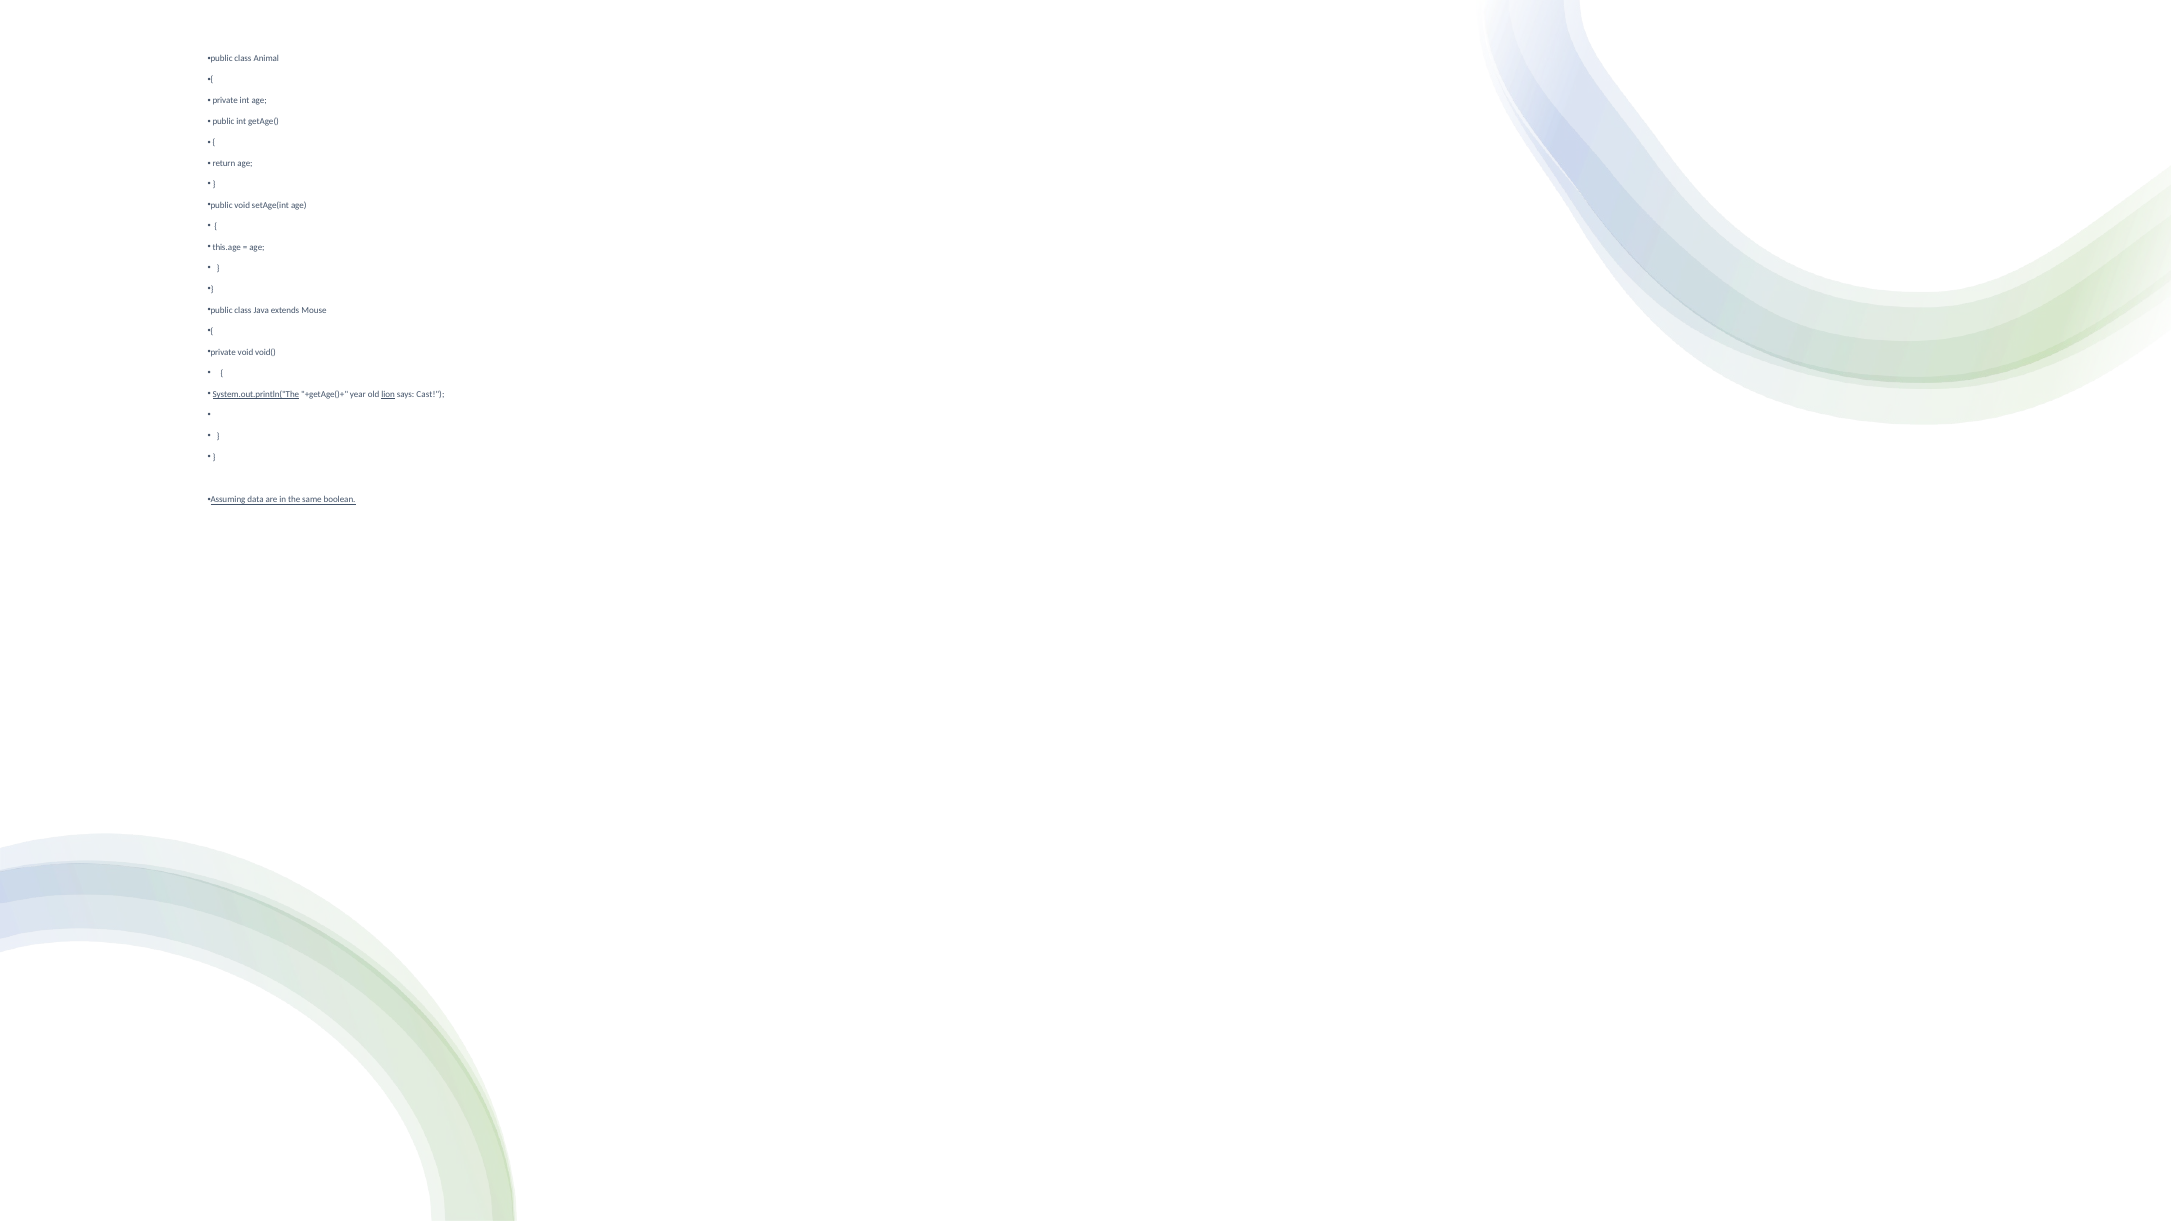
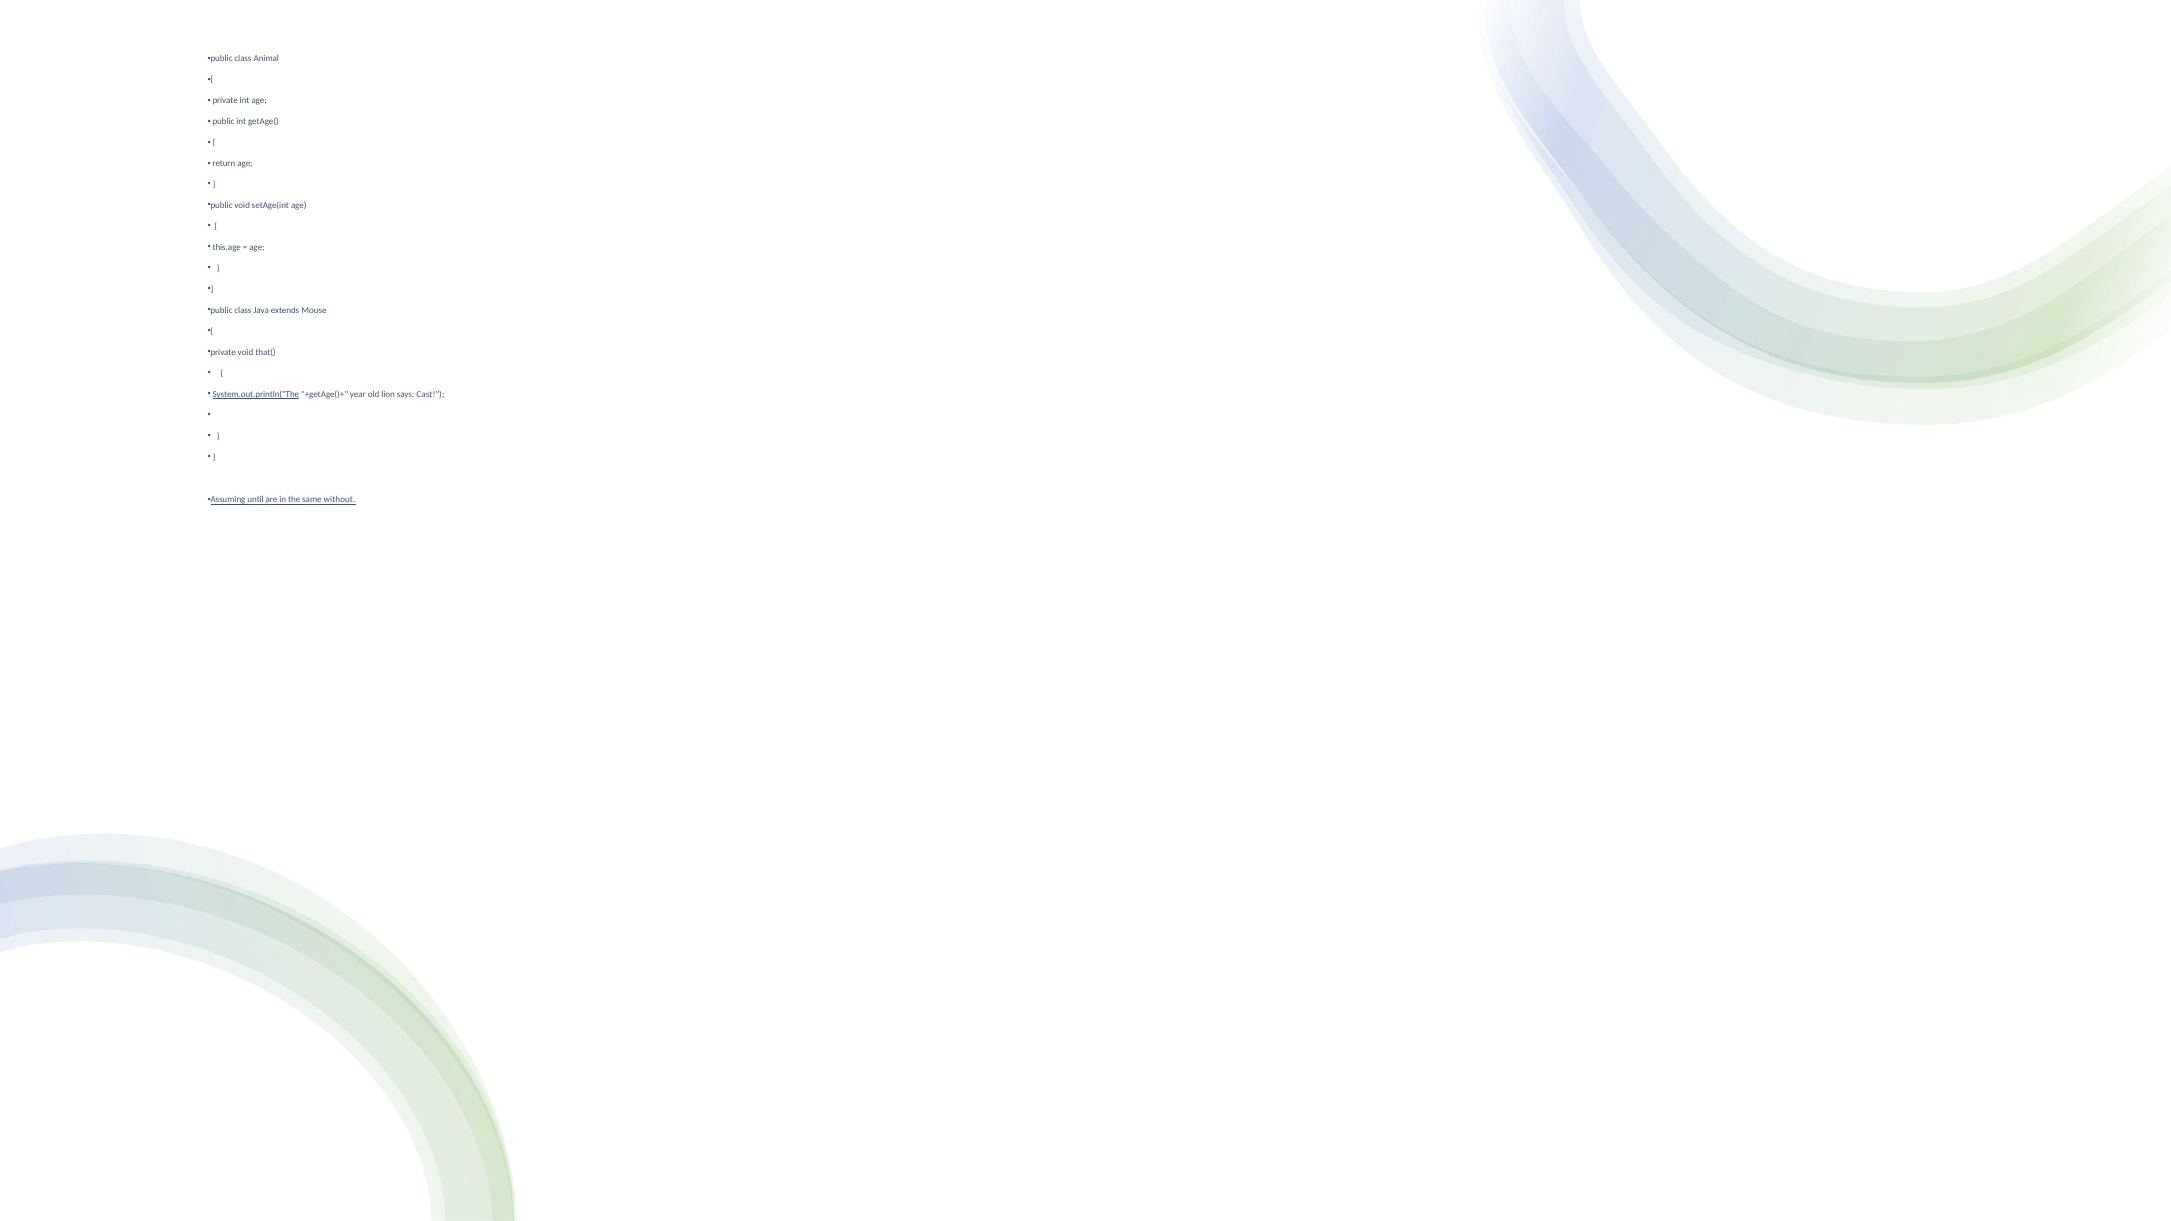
void(: void( -> that( (266, 352)
lion underline: present -> none (388, 394)
data: data -> until (256, 500)
boolean: boolean -> without (339, 500)
